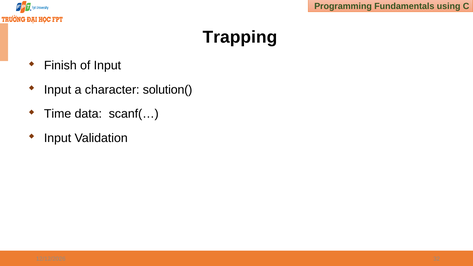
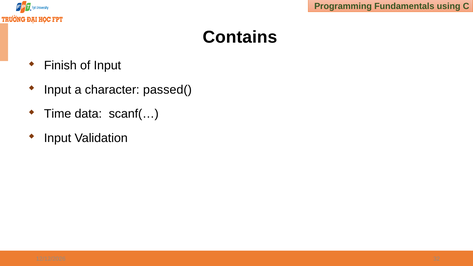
Trapping: Trapping -> Contains (240, 37)
solution(: solution( -> passed( (167, 90)
